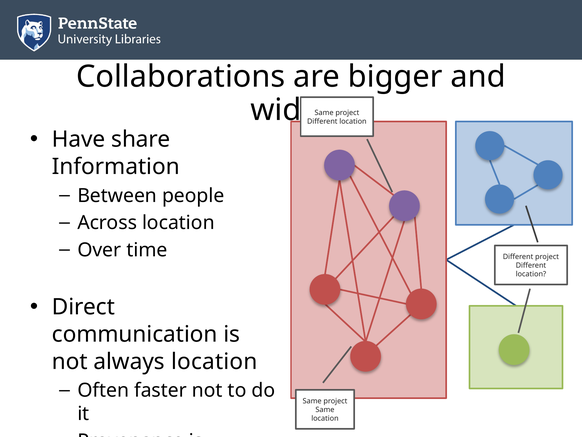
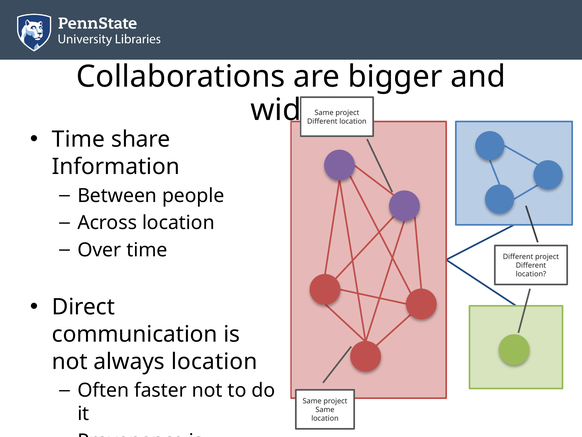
Have: Have -> Time (78, 139)
